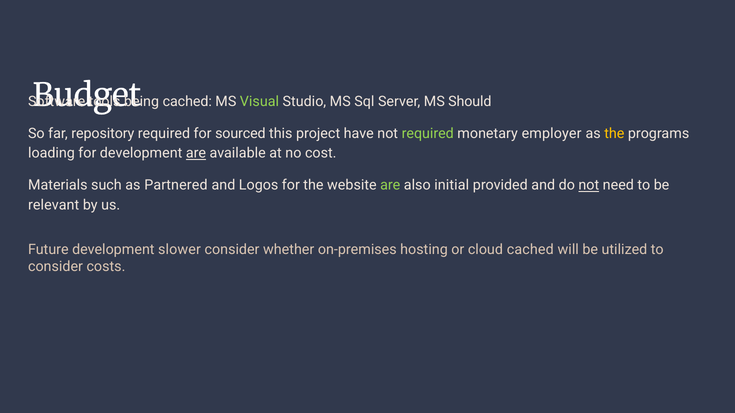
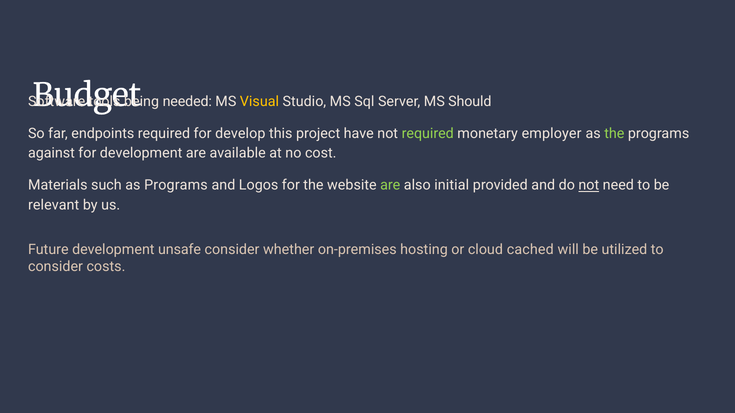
cached: cached -> needed (187, 102)
Visual colour: light green -> yellow (259, 102)
repository: repository -> endpoints (103, 134)
sourced: sourced -> develop (240, 134)
the colour: yellow -> light green (614, 134)
loading: loading -> against (51, 153)
are underline: present -> none (196, 153)
as Partnered: Partnered -> Programs (176, 185)
slower: slower -> unsafe (180, 250)
